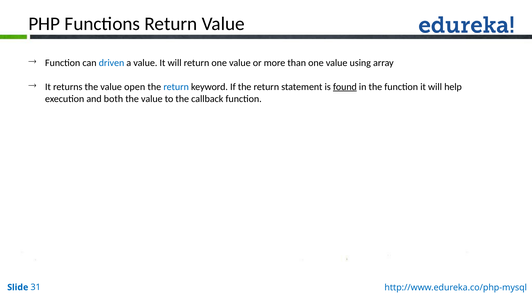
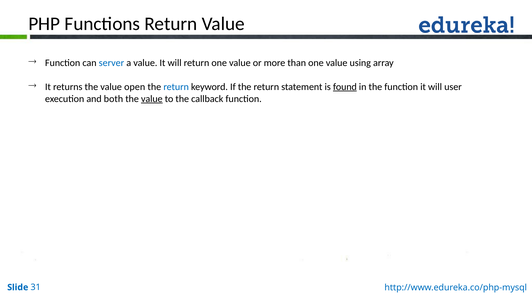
driven: driven -> server (111, 63)
help: help -> user (453, 87)
value underline: none -> present (152, 99)
